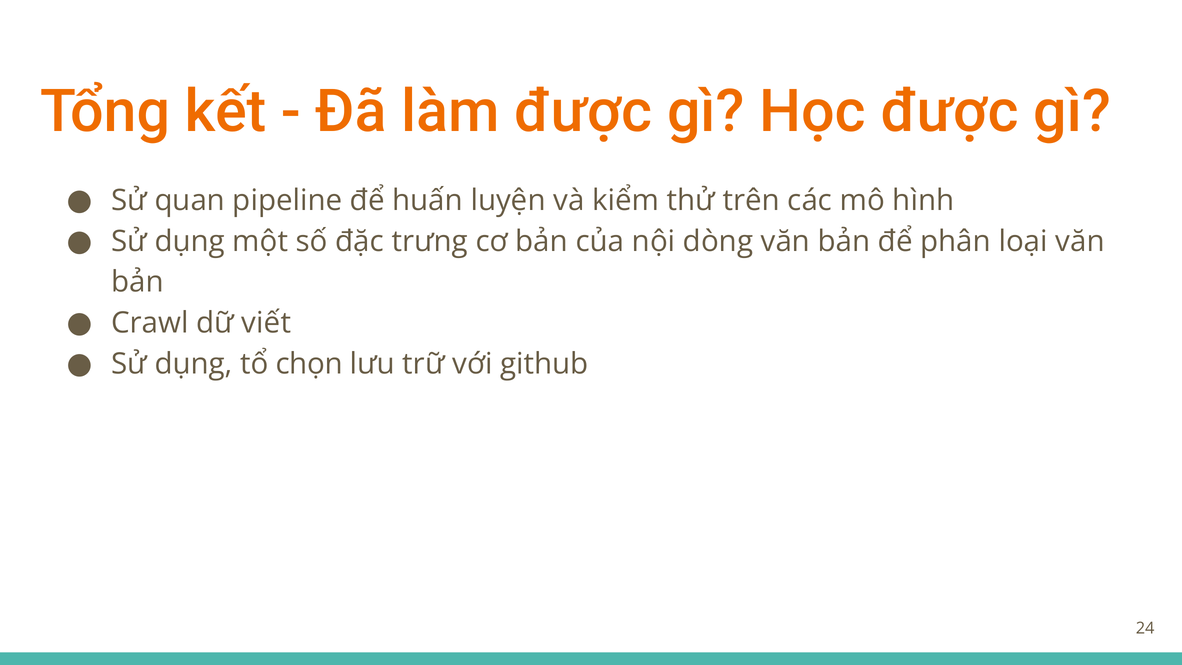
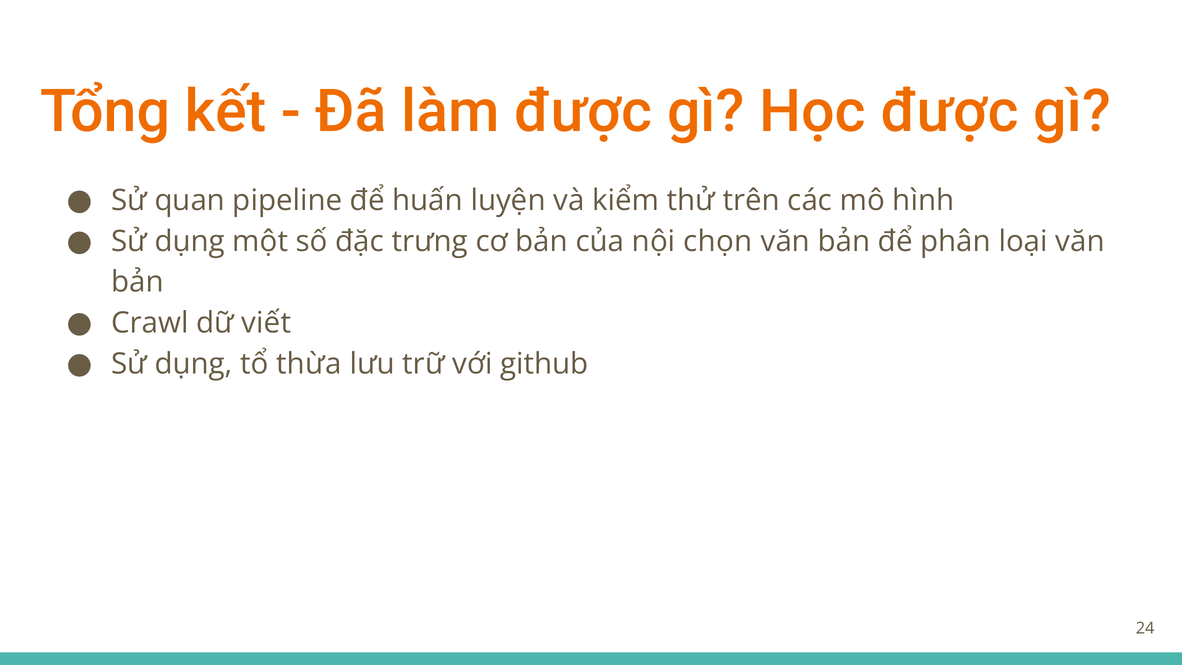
dòng: dòng -> chọn (718, 241)
chọn: chọn -> thừa (309, 364)
